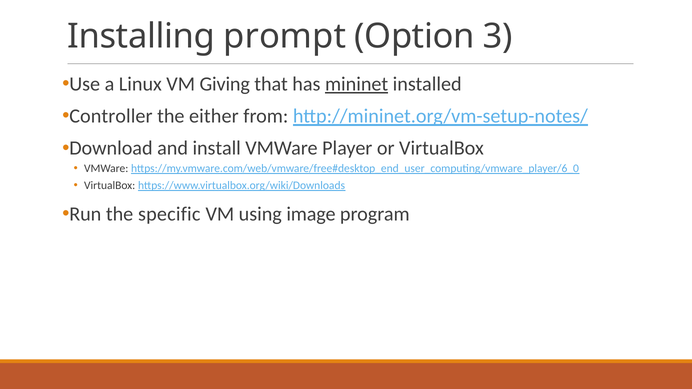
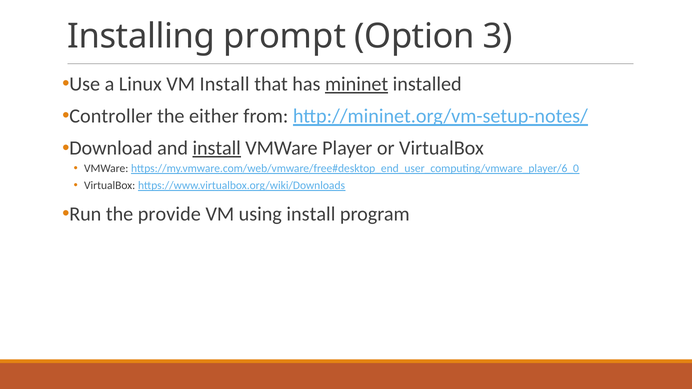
VM Giving: Giving -> Install (225, 84)
install underline: none -> present (217, 148)
specific: specific -> provide (169, 214)
using image: image -> install (311, 214)
